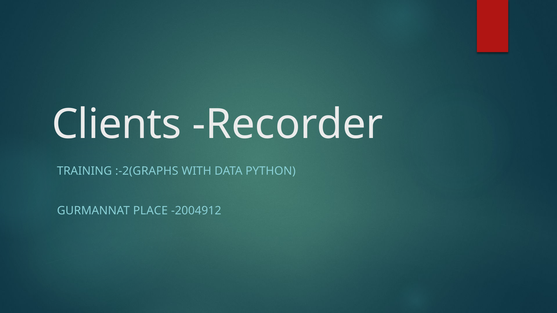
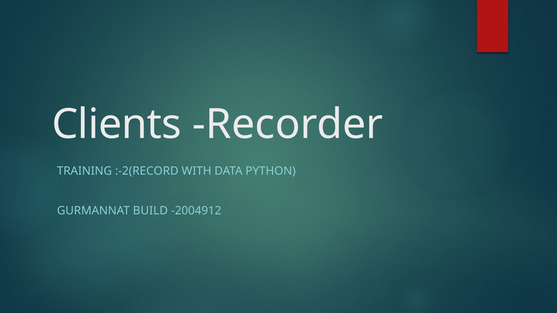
:-2(GRAPHS: :-2(GRAPHS -> :-2(RECORD (147, 171)
PLACE: PLACE -> BUILD (150, 211)
